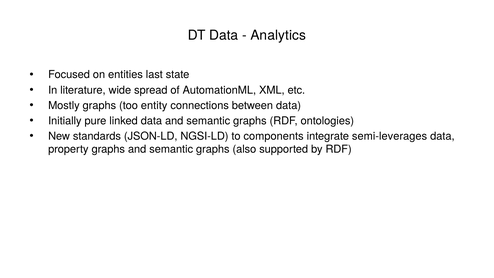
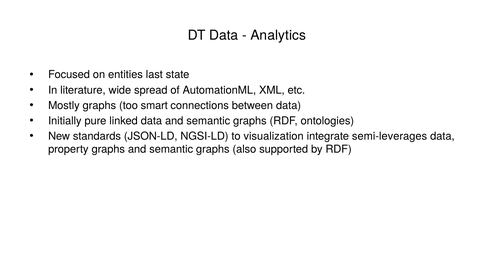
entity: entity -> smart (154, 105)
components: components -> visualization (274, 136)
